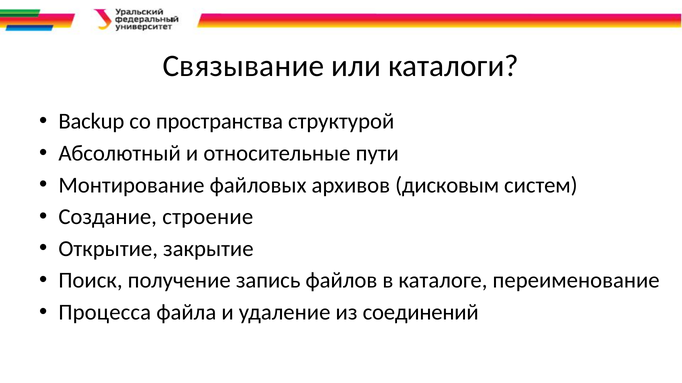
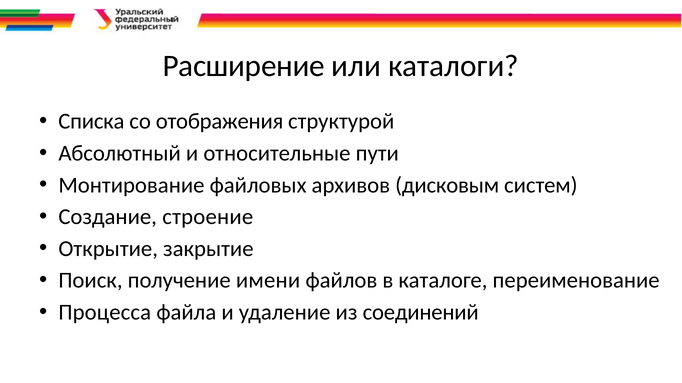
Связывание: Связывание -> Расширение (244, 66)
Backup: Backup -> Списка (91, 122)
пространства: пространства -> отображения (220, 122)
запись: запись -> имени (268, 281)
